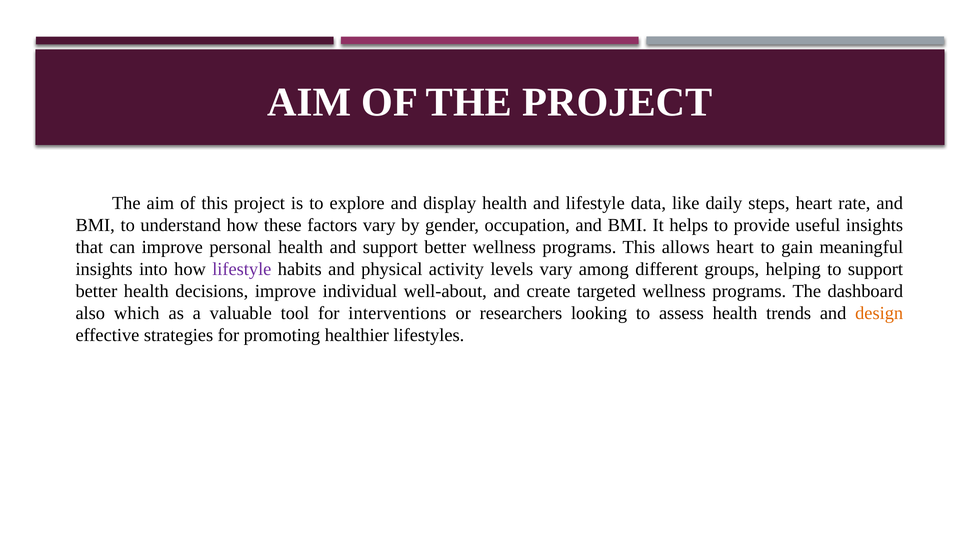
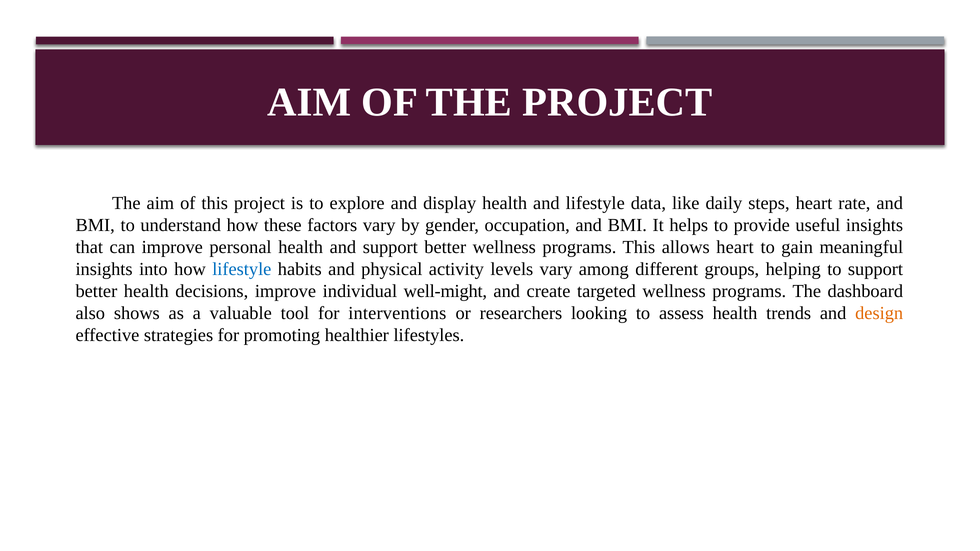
lifestyle colour: purple -> blue (242, 269)
well-about: well-about -> well-might (445, 291)
which: which -> shows (137, 313)
